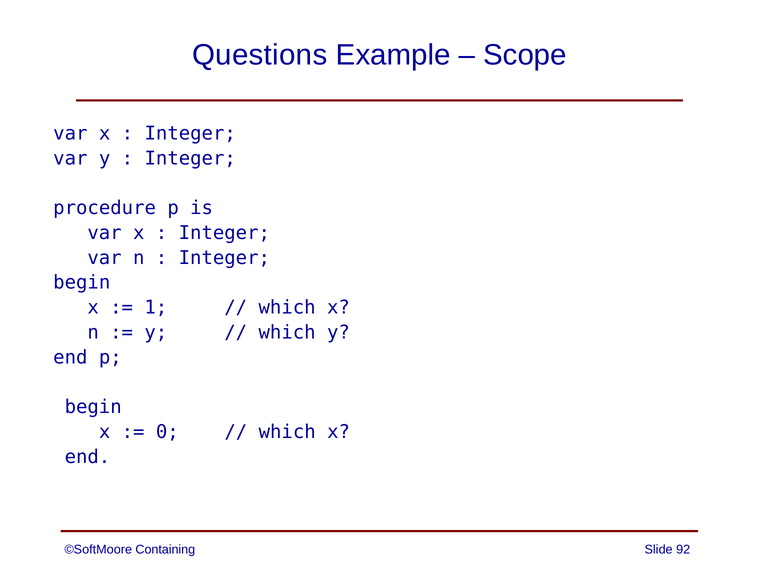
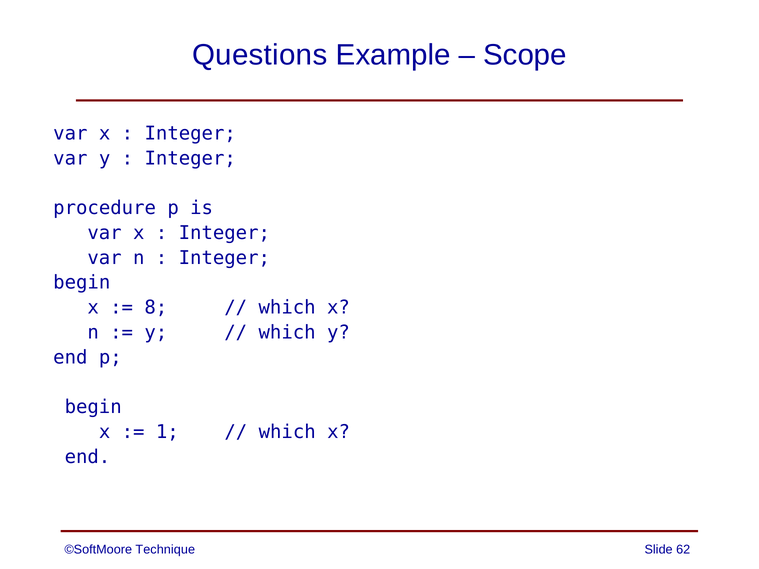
1: 1 -> 8 (156, 308)
0: 0 -> 1 (167, 432)
Containing: Containing -> Technique (165, 550)
92: 92 -> 62 (683, 550)
